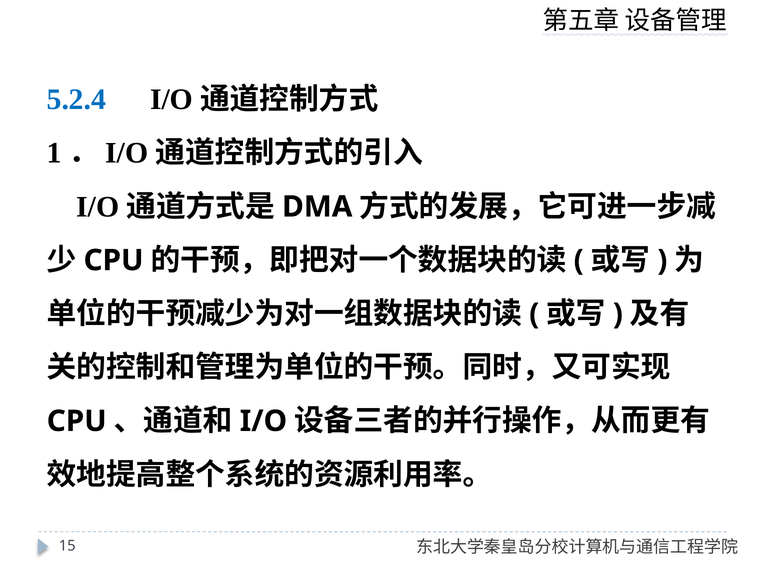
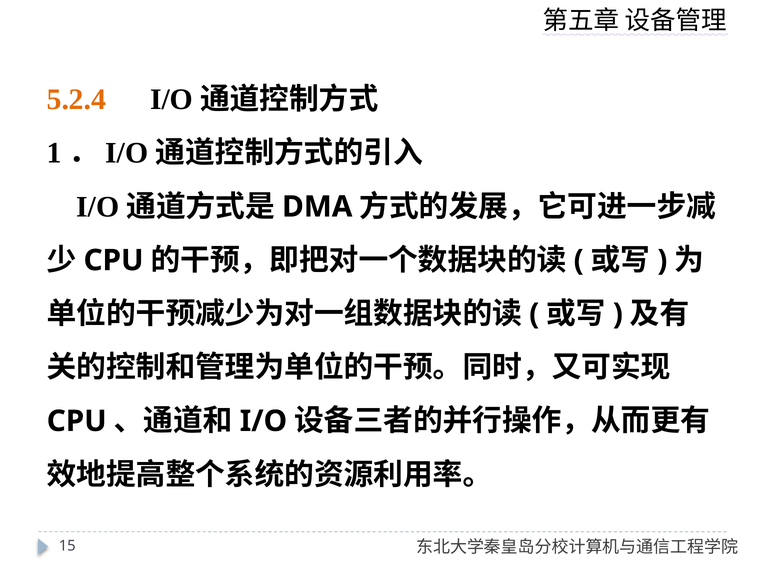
5.2.4 colour: blue -> orange (76, 99)
